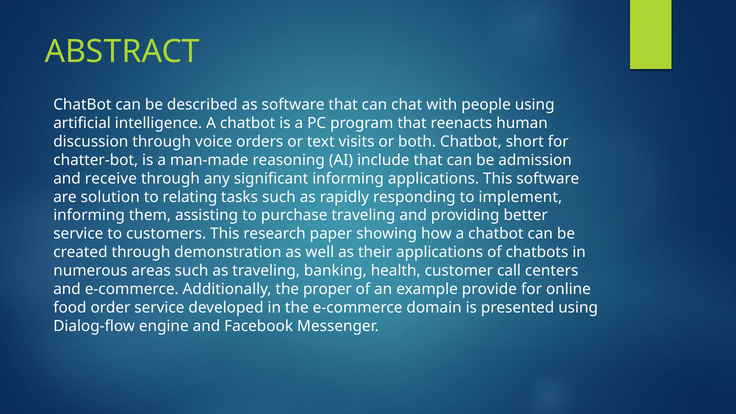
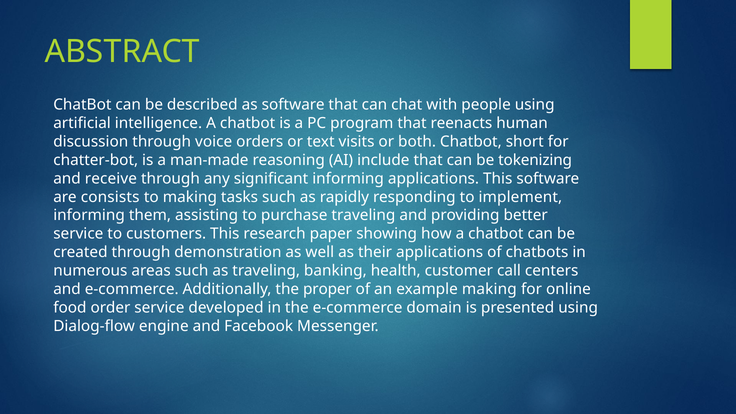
admission: admission -> tokenizing (535, 160)
solution: solution -> consists (110, 197)
to relating: relating -> making (190, 197)
example provide: provide -> making (489, 289)
